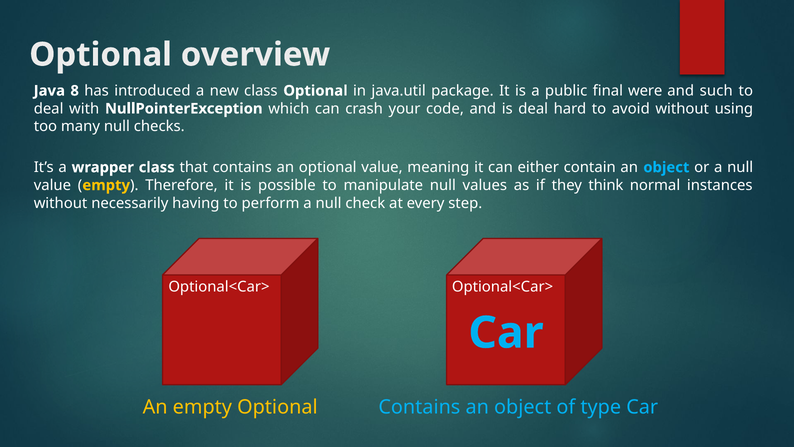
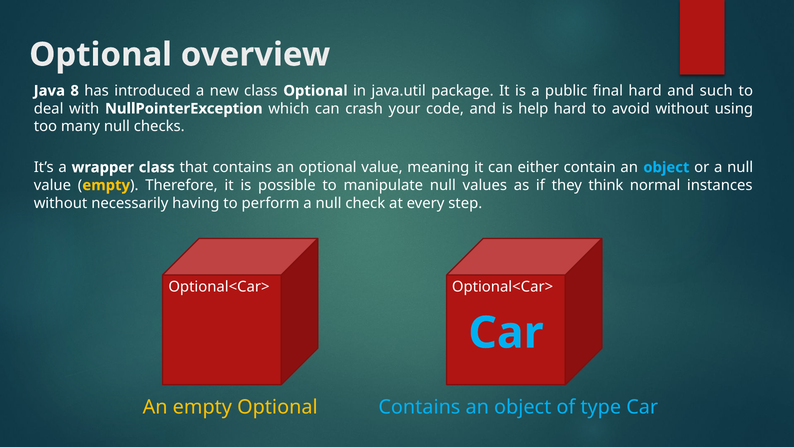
final were: were -> hard (645, 91)
is deal: deal -> help (533, 109)
